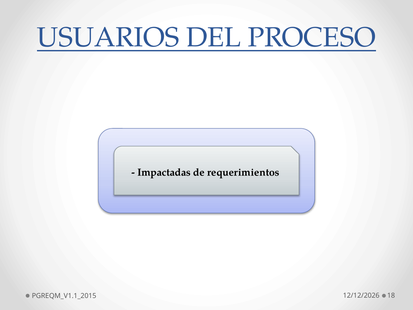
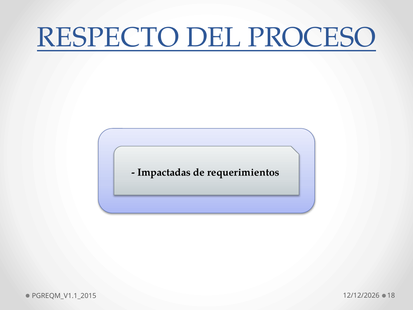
USUARIOS: USUARIOS -> RESPECTO (108, 37)
